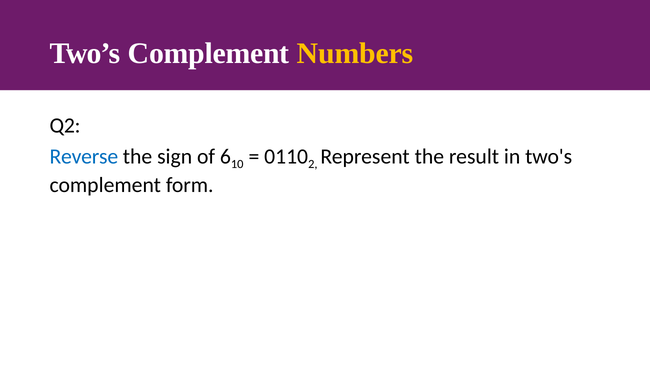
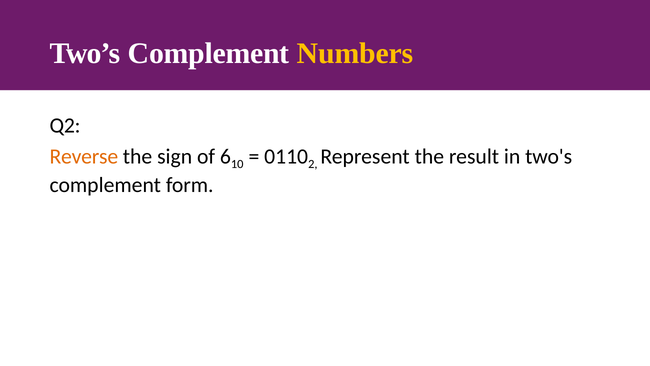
Reverse colour: blue -> orange (84, 156)
